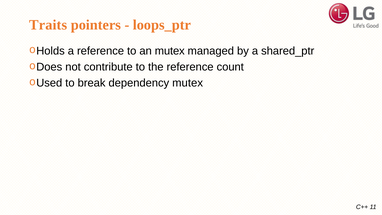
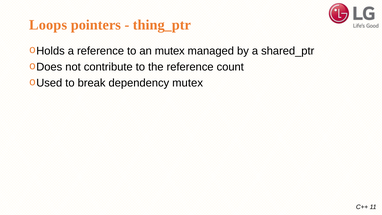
Traits: Traits -> Loops (48, 25)
loops_ptr: loops_ptr -> thing_ptr (162, 25)
